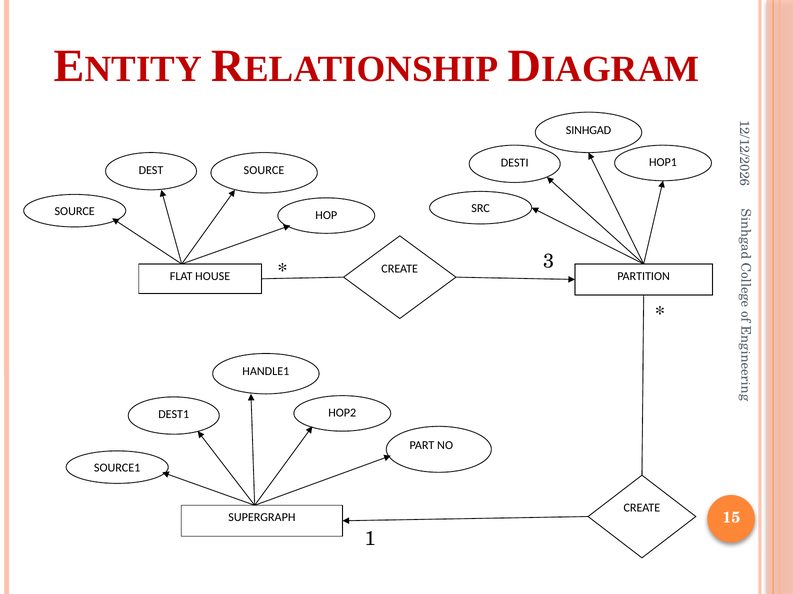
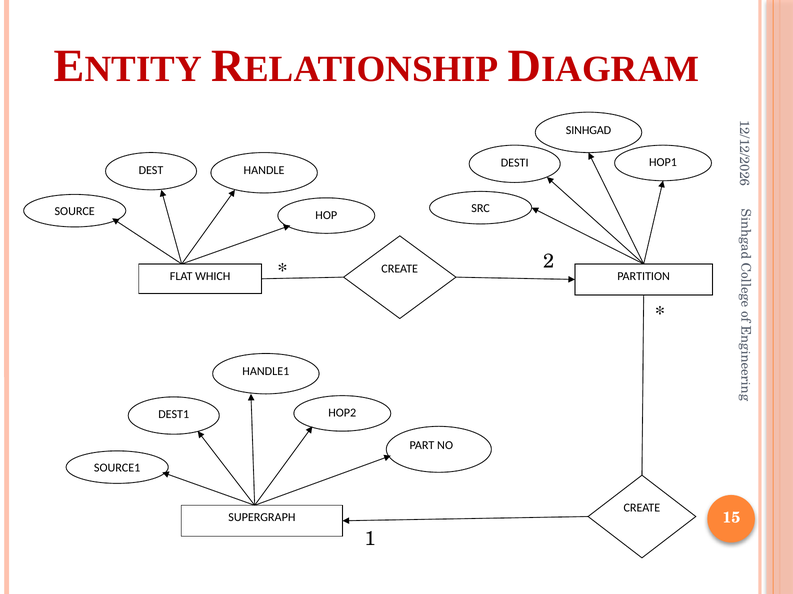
DEST SOURCE: SOURCE -> HANDLE (264, 171)
3: 3 -> 2 (549, 262)
HOUSE: HOUSE -> WHICH (213, 276)
